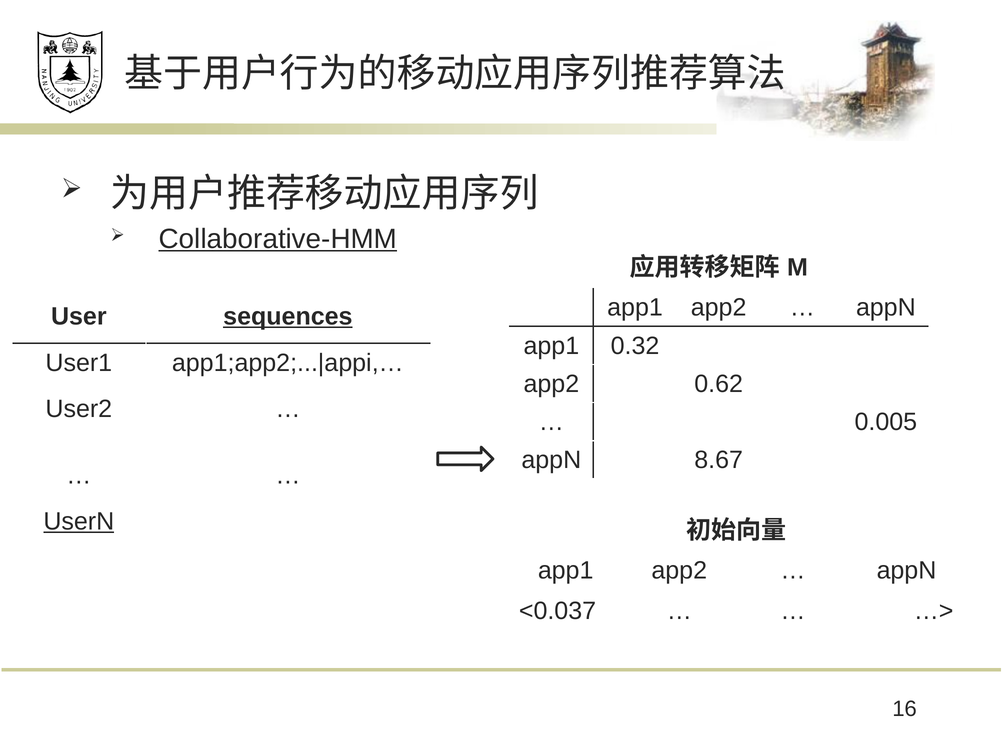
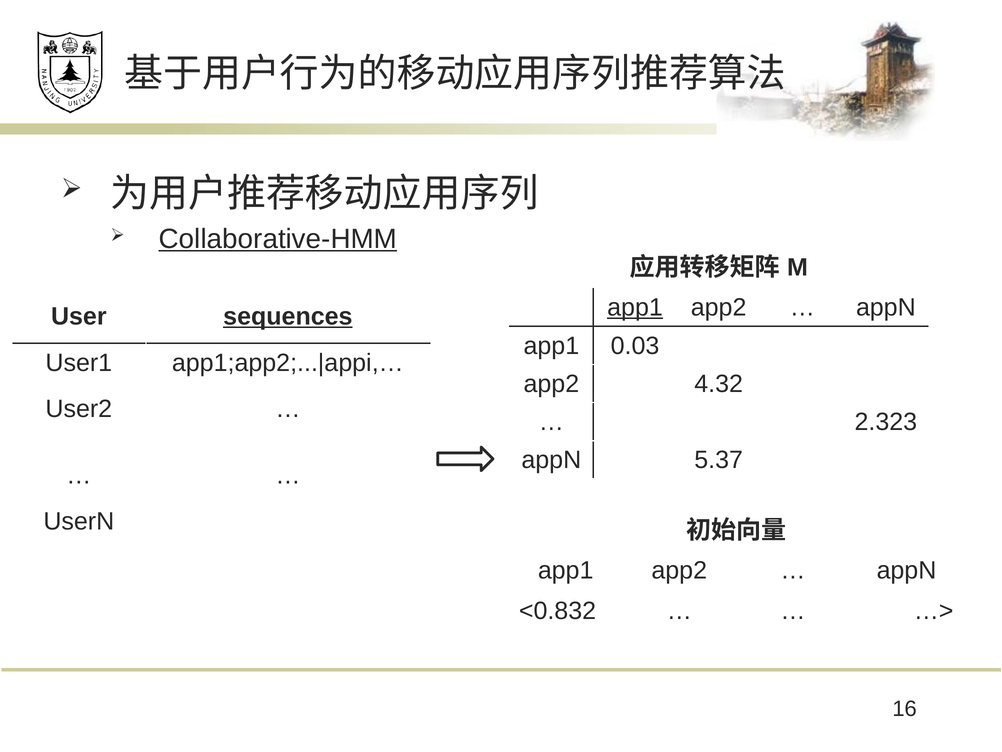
app1 underline: none -> present (635, 307)
0.32: 0.32 -> 0.03 (635, 346)
0.62: 0.62 -> 4.32 (719, 384)
0.005: 0.005 -> 2.323 (886, 422)
8.67: 8.67 -> 5.37 (719, 460)
UserN underline: present -> none (79, 521)
<0.037: <0.037 -> <0.832 (558, 611)
